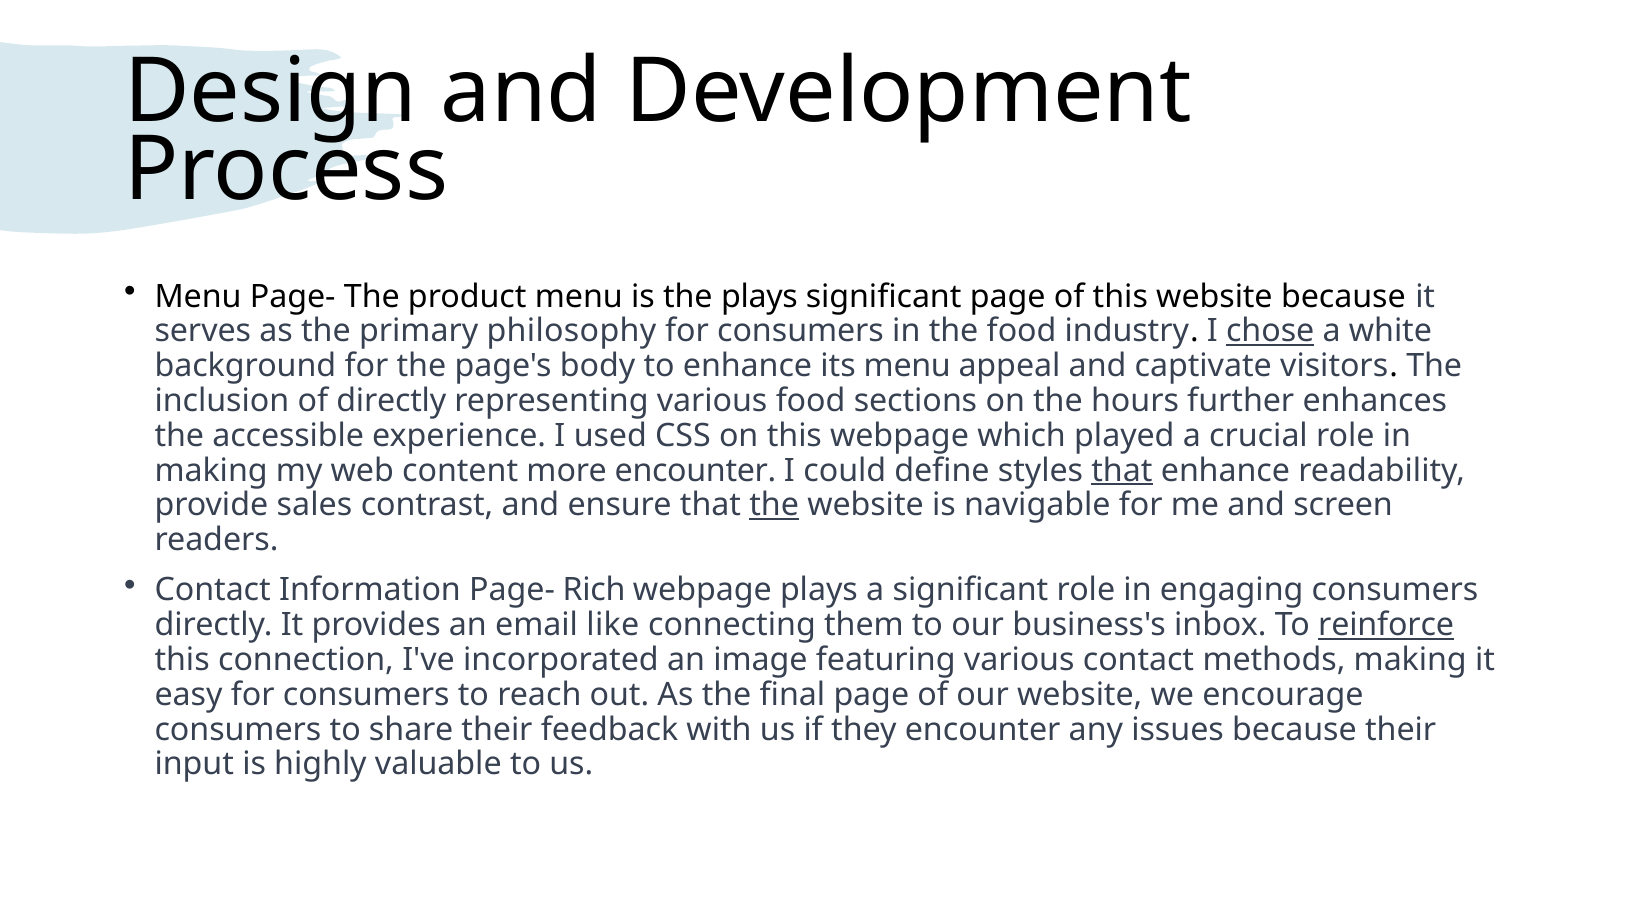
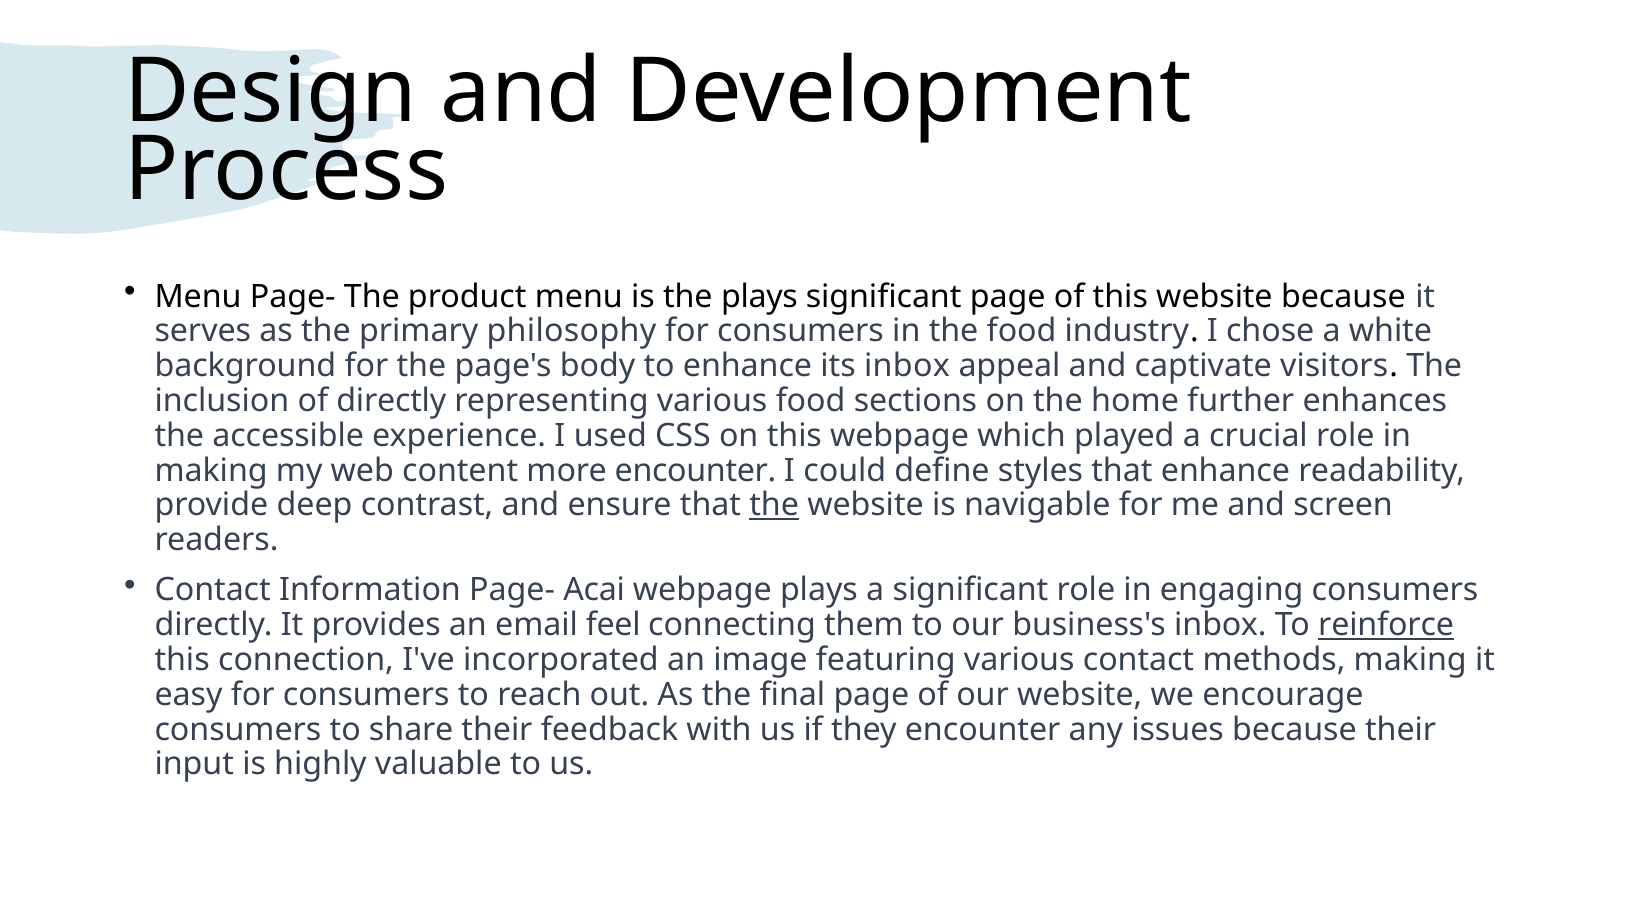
chose underline: present -> none (1270, 331)
its menu: menu -> inbox (907, 366)
hours: hours -> home (1135, 401)
that underline: present -> none (1122, 470)
sales: sales -> deep (315, 505)
Rich: Rich -> Acai (594, 590)
like: like -> feel (613, 625)
